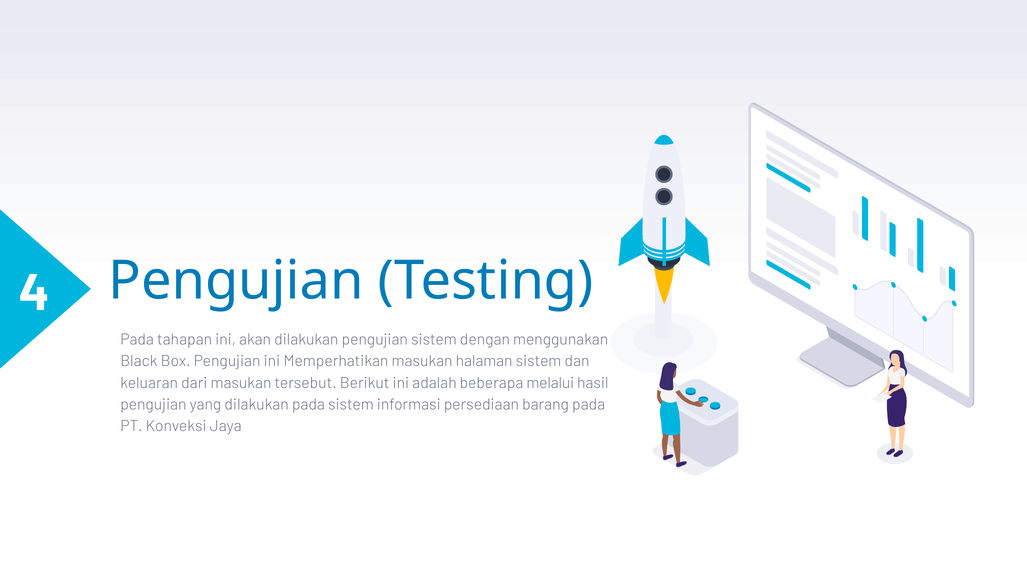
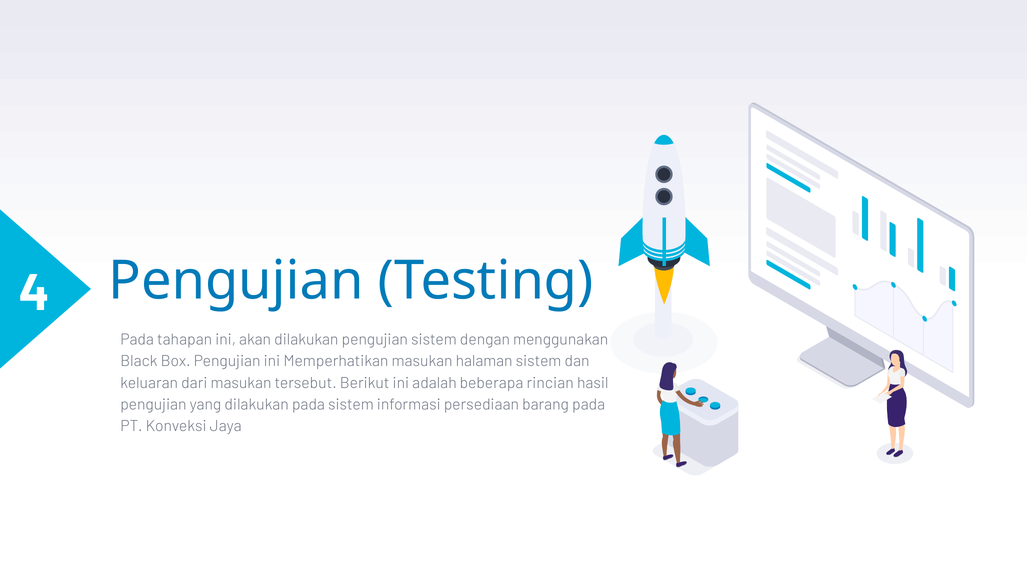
melalui: melalui -> rincian (550, 383)
